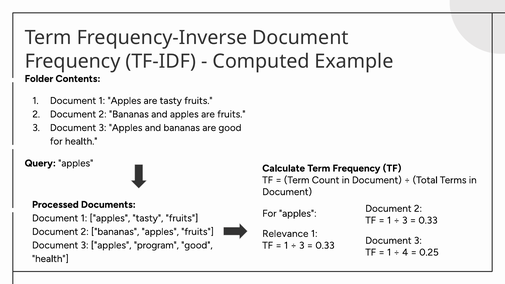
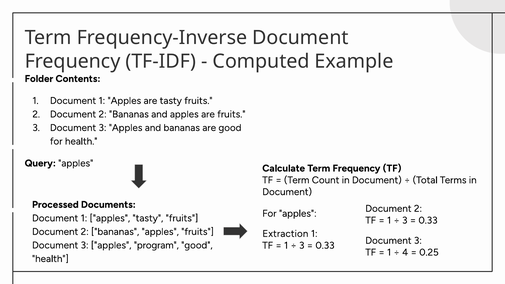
Relevance: Relevance -> Extraction (285, 234)
